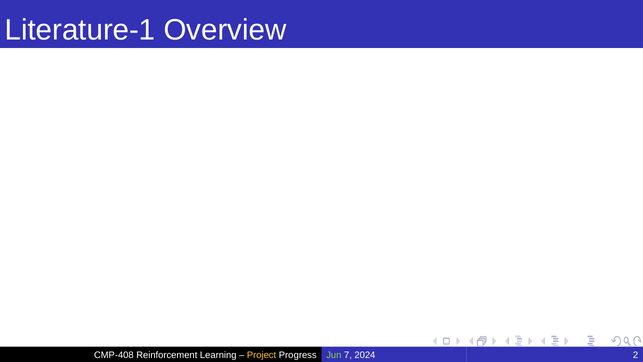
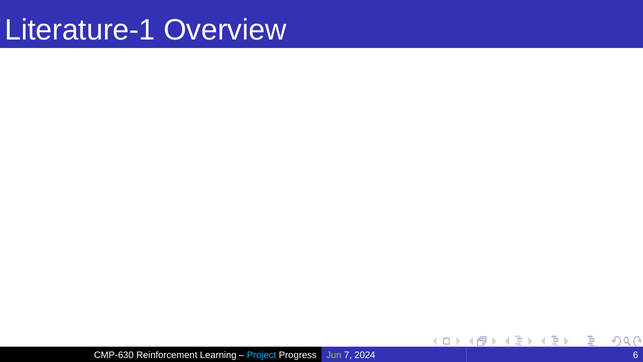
CMP-408: CMP-408 -> CMP-630 (114, 355)
Project colour: yellow -> light blue (262, 355)
2: 2 -> 6 (636, 355)
